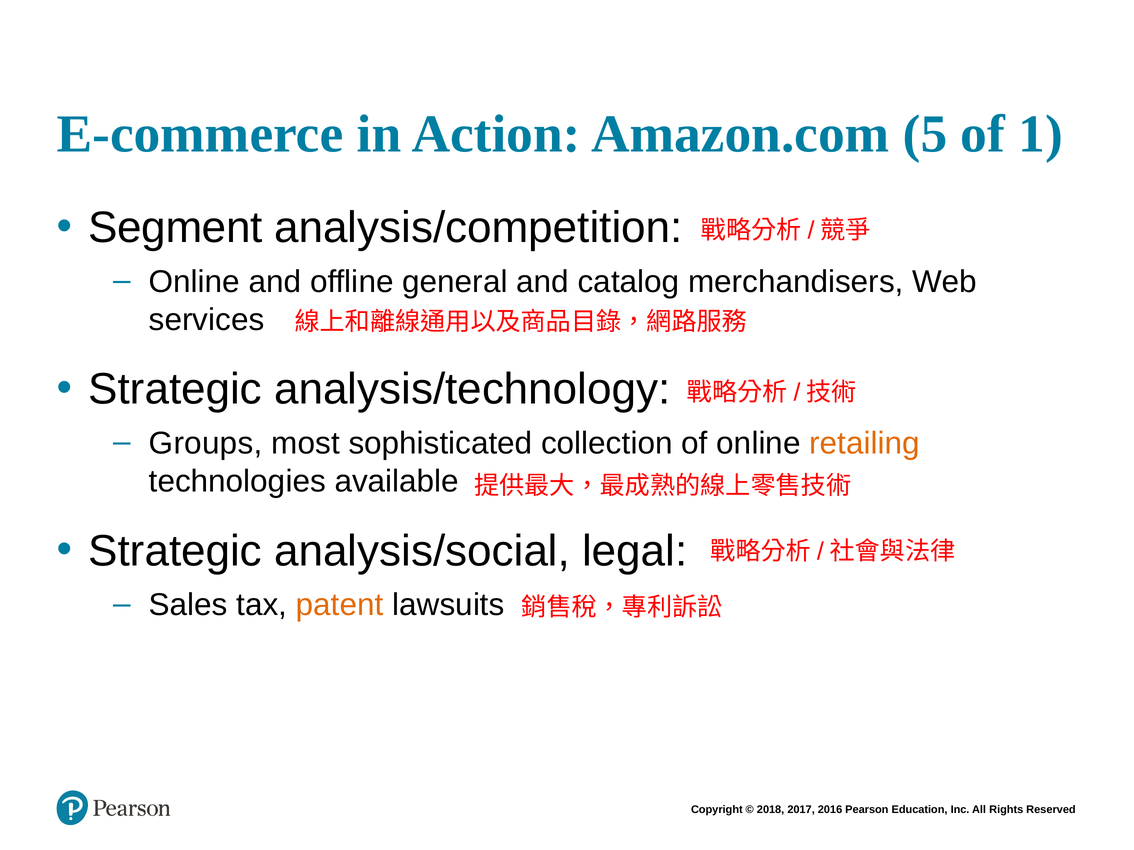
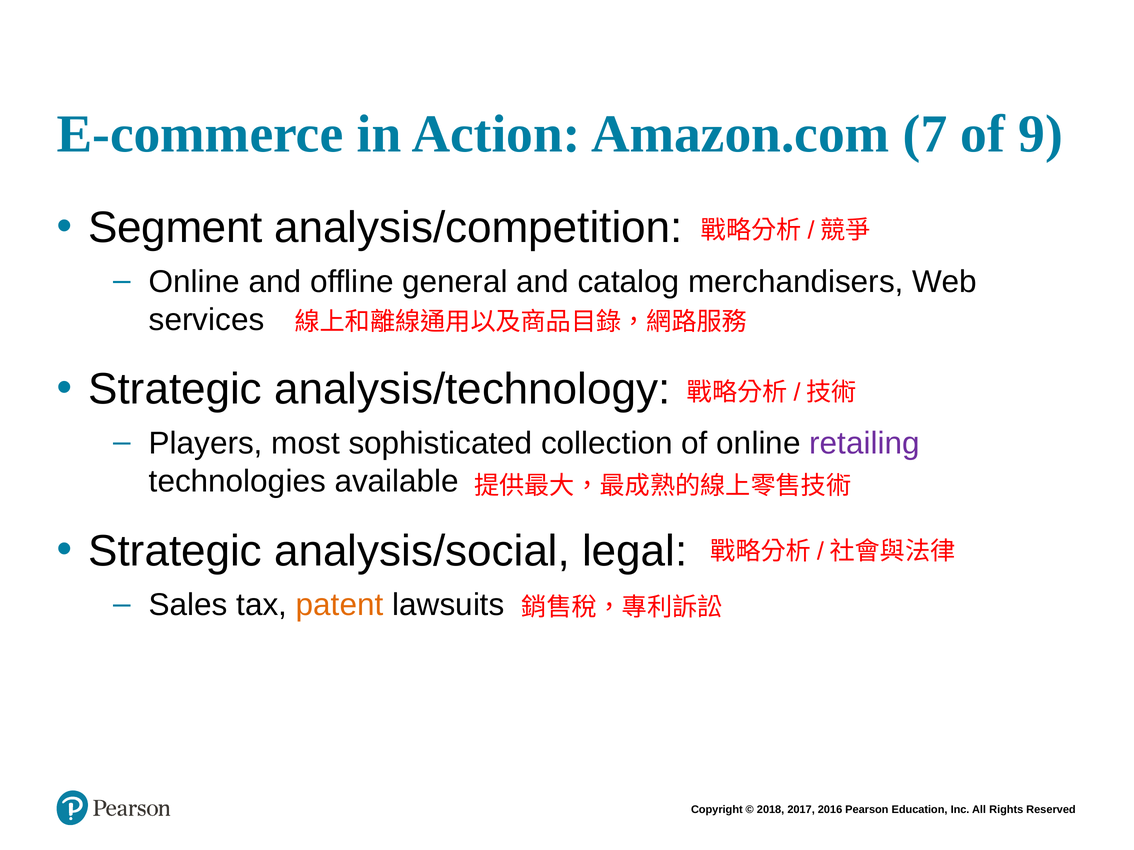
5: 5 -> 7 (925, 134)
1: 1 -> 9 (1041, 134)
Groups: Groups -> Players (206, 444)
retailing colour: orange -> purple (864, 444)
